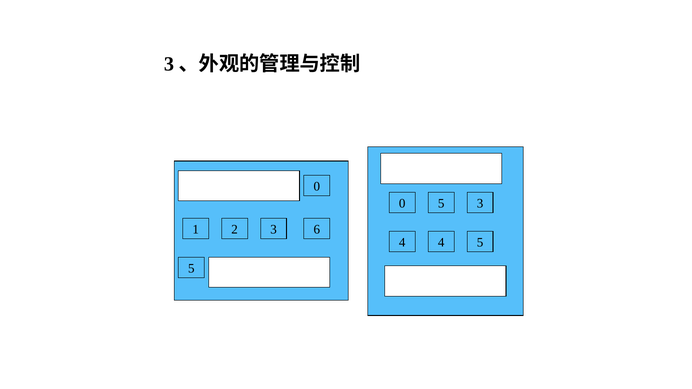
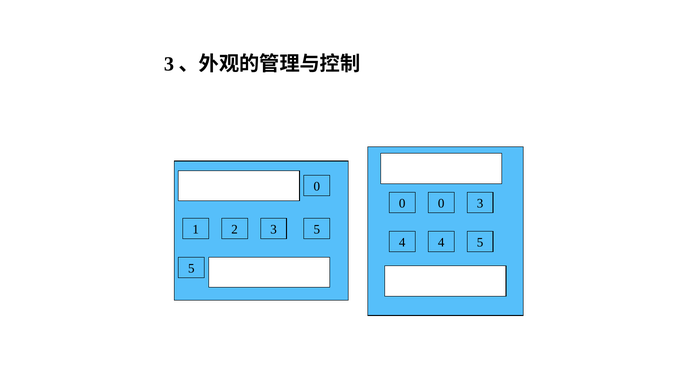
0 5: 5 -> 0 (441, 204)
2 6: 6 -> 5 (317, 230)
